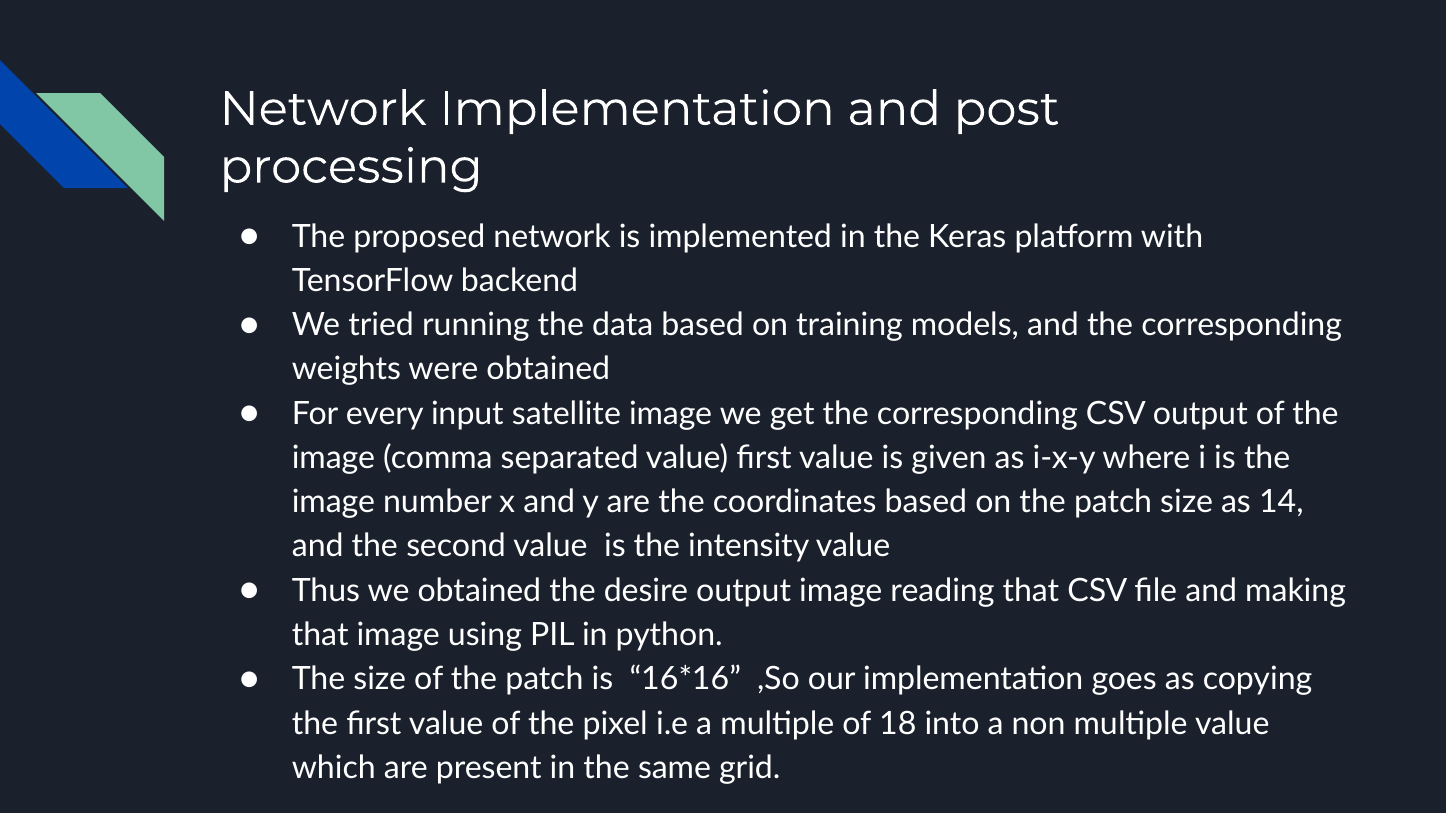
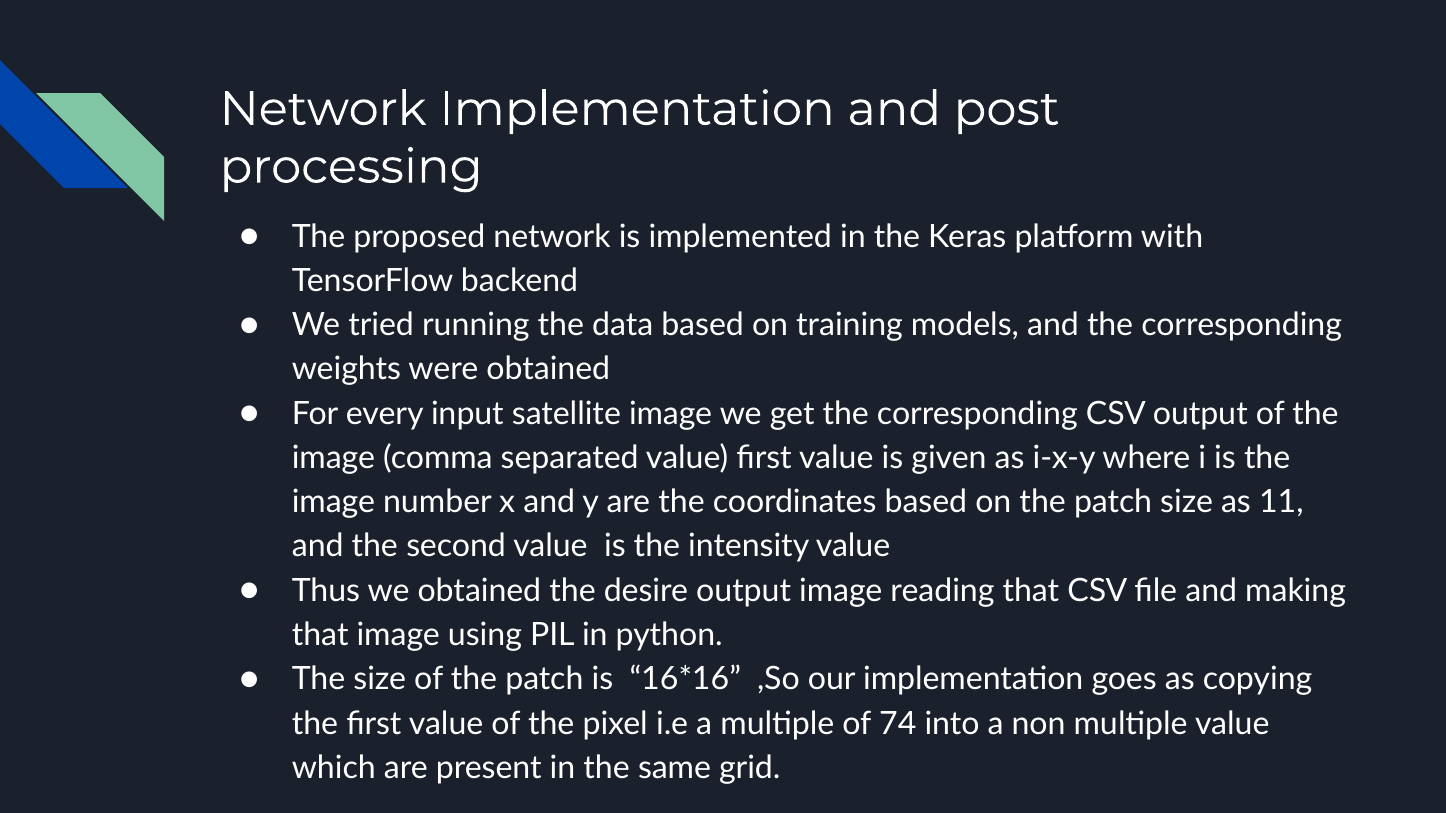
14: 14 -> 11 (1281, 502)
18: 18 -> 74 (898, 724)
